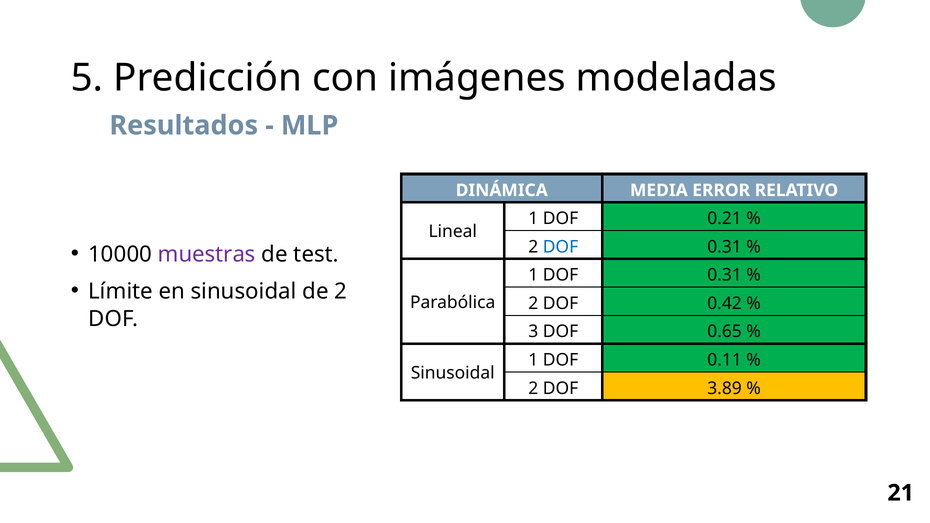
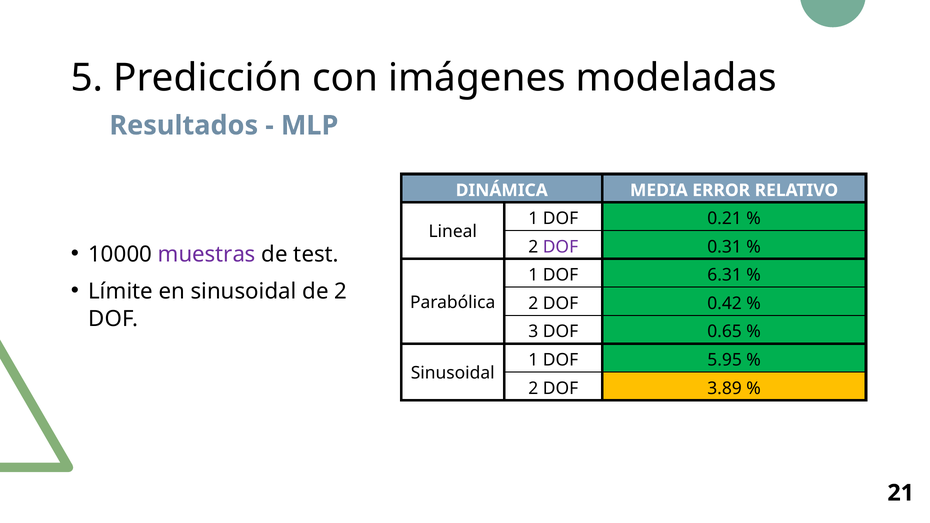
DOF colour: blue -> purple (560, 247)
1 DOF 0.31: 0.31 -> 6.31 (725, 275)
0.11: 0.11 -> 5.95 (725, 360)
